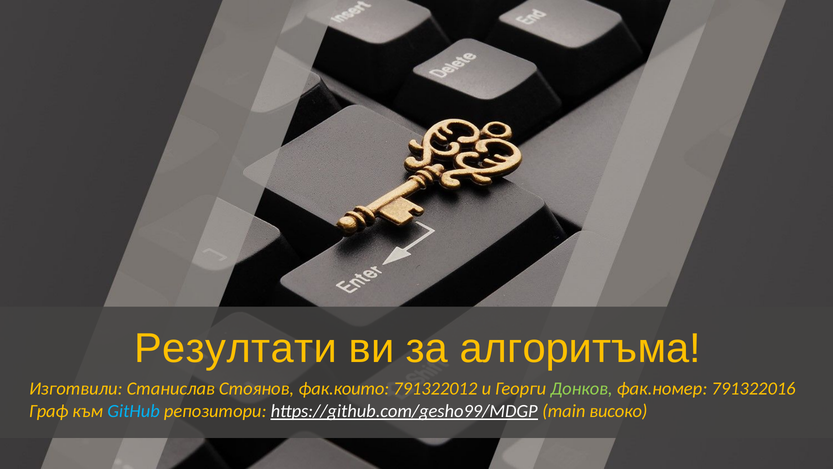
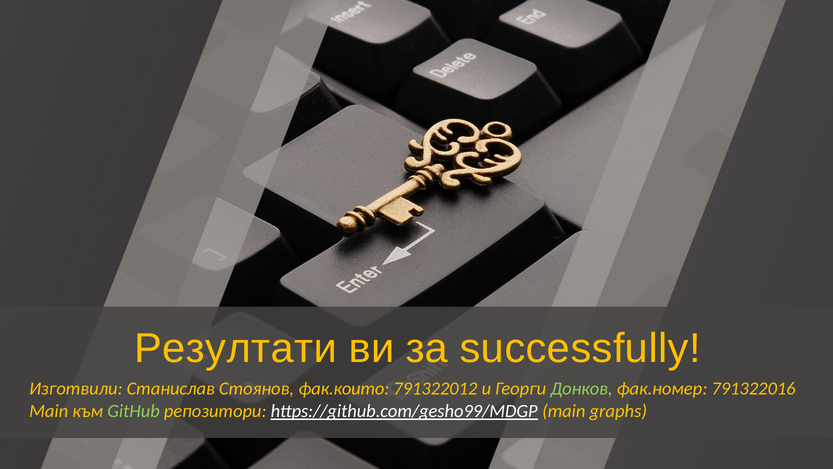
алгоритъма: алгоритъма -> successfully (580, 348)
Граф: Граф -> Main (49, 411)
GitHub colour: light blue -> light green (134, 411)
високо: високо -> graphs (618, 411)
